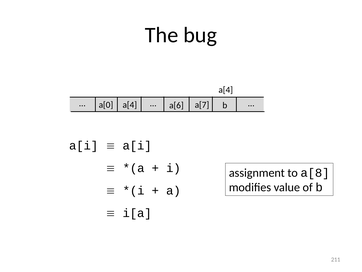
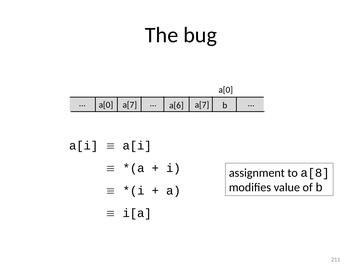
a[4: a[4 -> a[0 (226, 90)
a[0 a[4: a[4 -> a[7 (130, 105)
